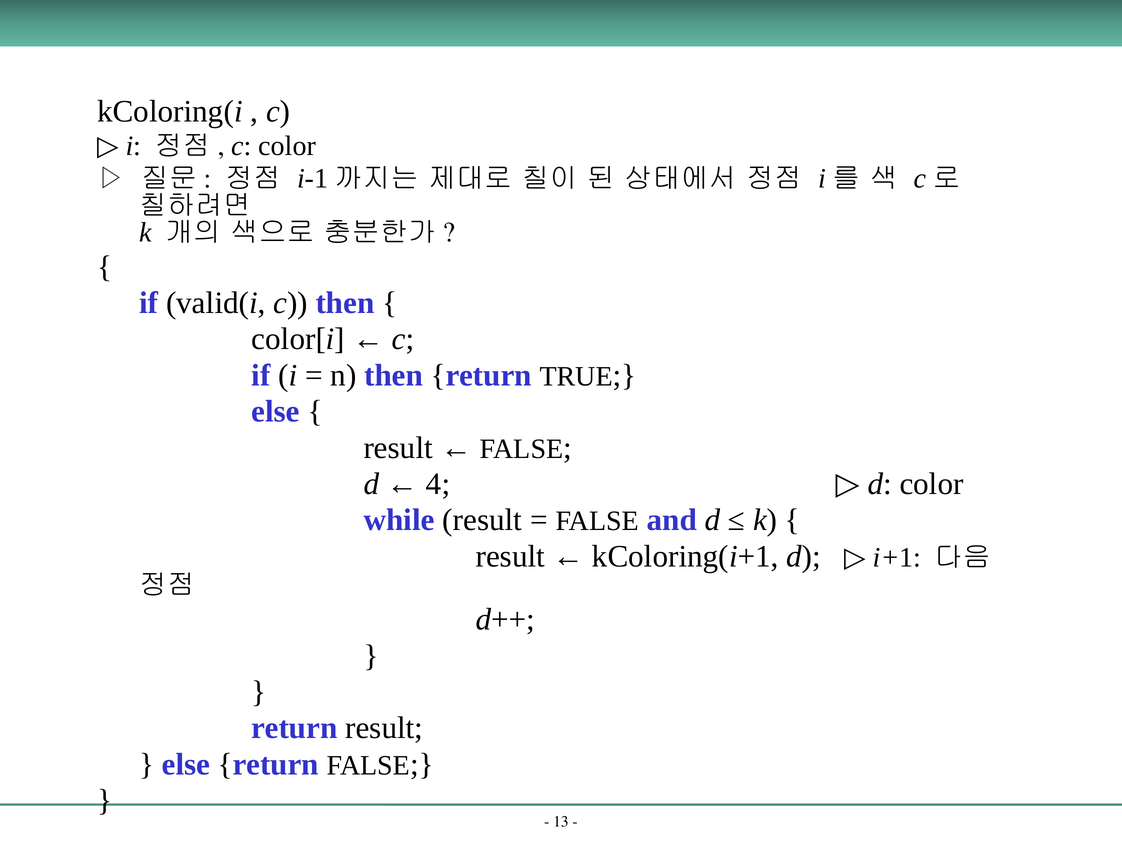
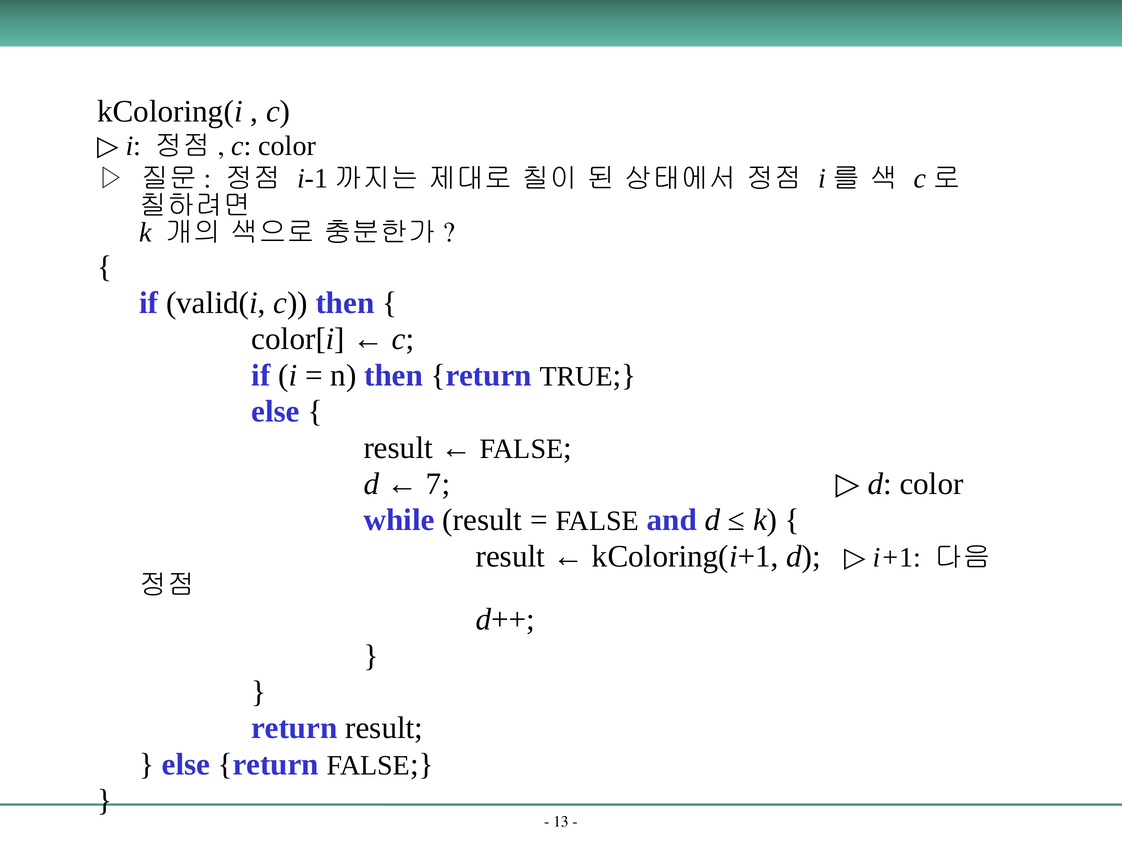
4: 4 -> 7 (438, 484)
